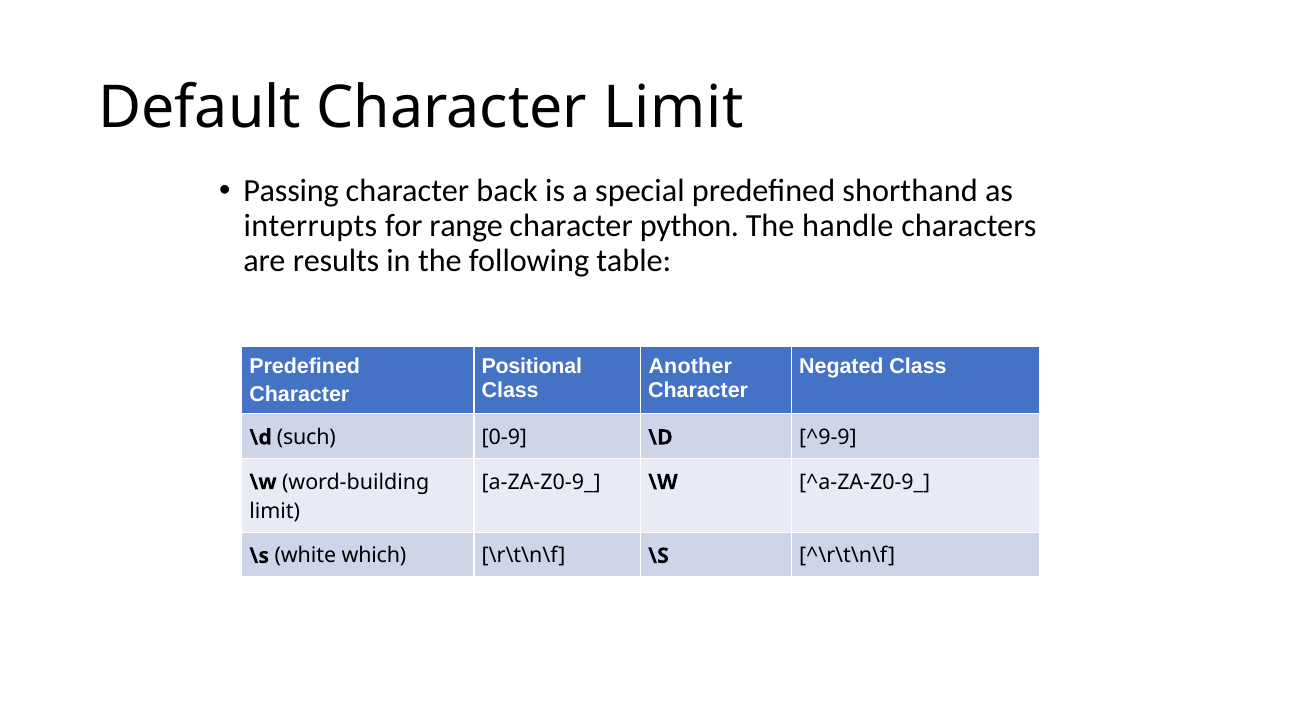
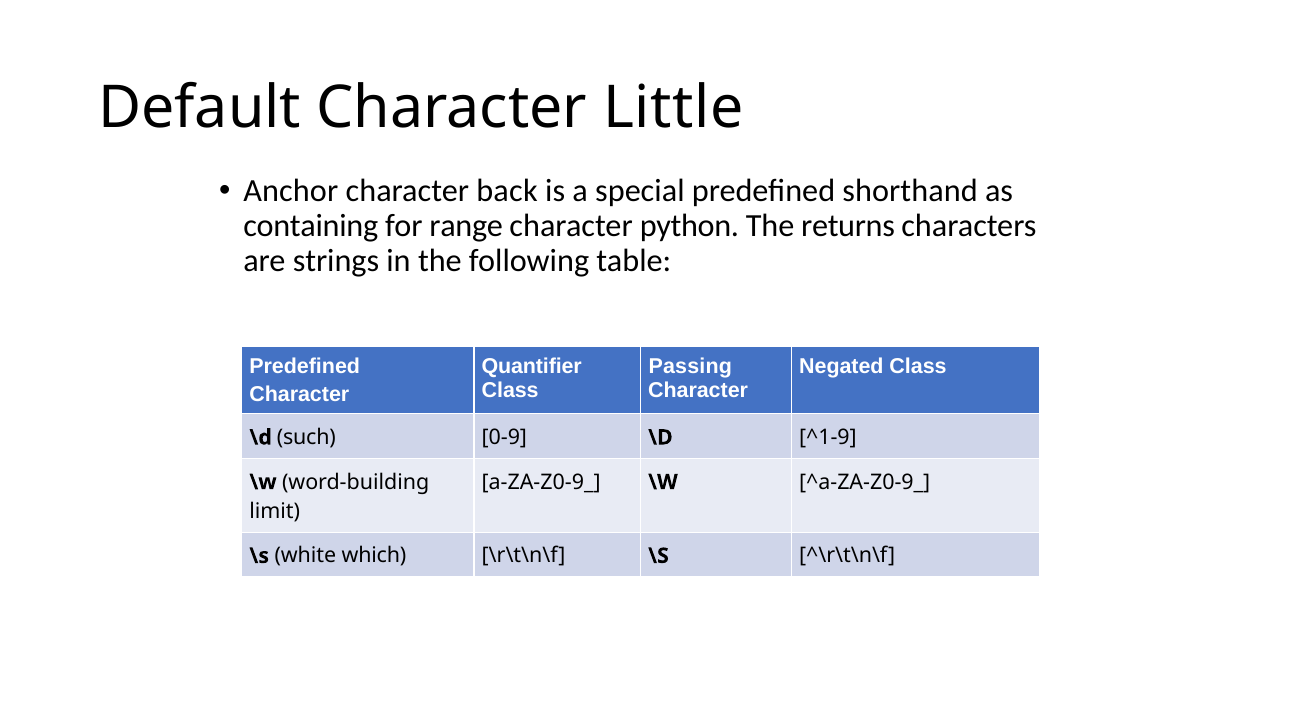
Character Limit: Limit -> Little (673, 108)
Passing: Passing -> Anchor (291, 191)
interrupts: interrupts -> containing (311, 226)
handle: handle -> returns (848, 226)
results: results -> strings (336, 261)
Positional: Positional -> Quantifier (532, 366)
Another: Another -> Passing (690, 366)
^9-9: ^9-9 -> ^1-9 (828, 437)
